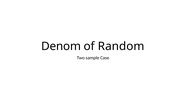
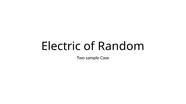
Denom: Denom -> Electric (61, 46)
